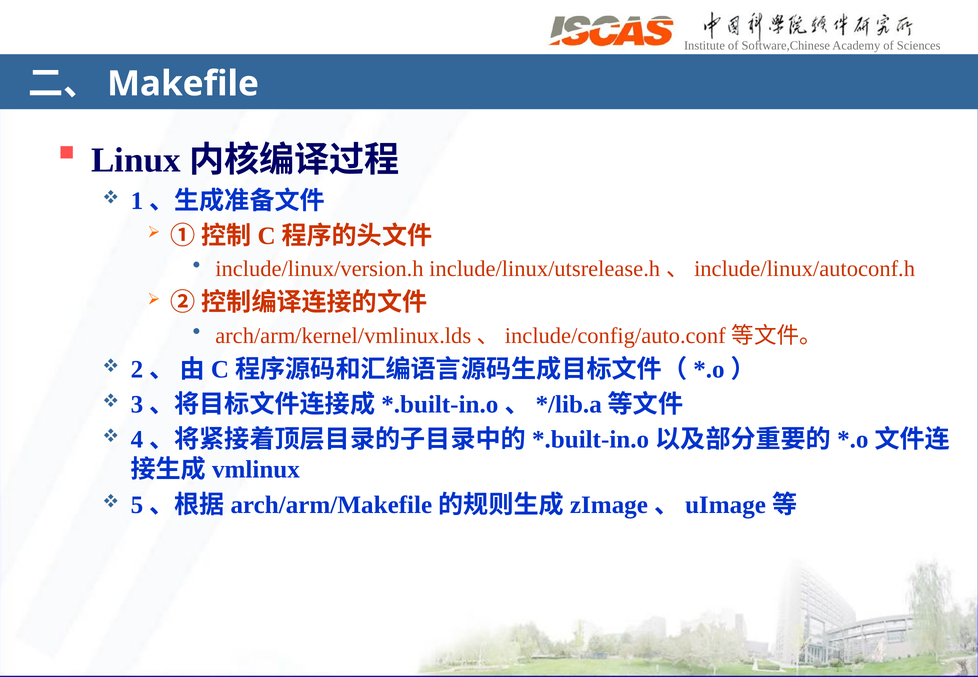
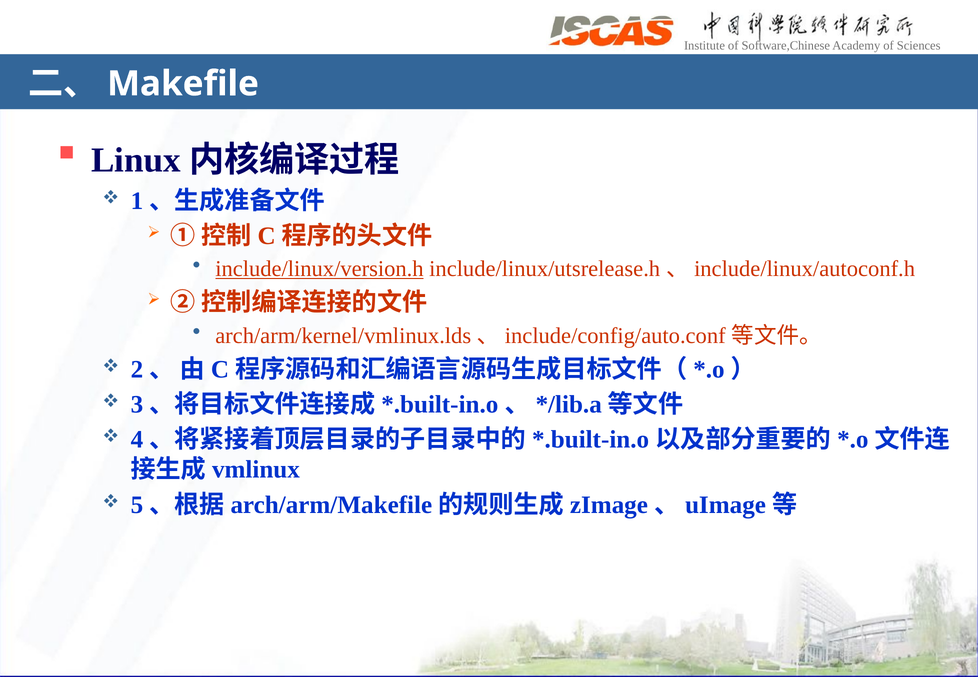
include/linux/version.h underline: none -> present (319, 269)
